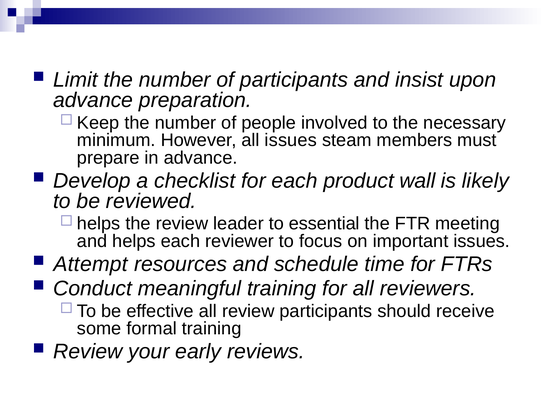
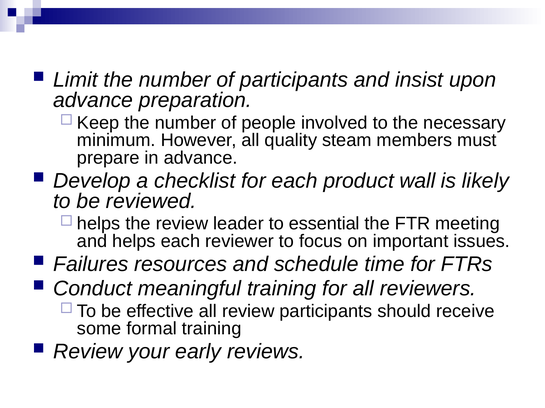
all issues: issues -> quality (291, 141)
Attempt: Attempt -> Failures (91, 265)
